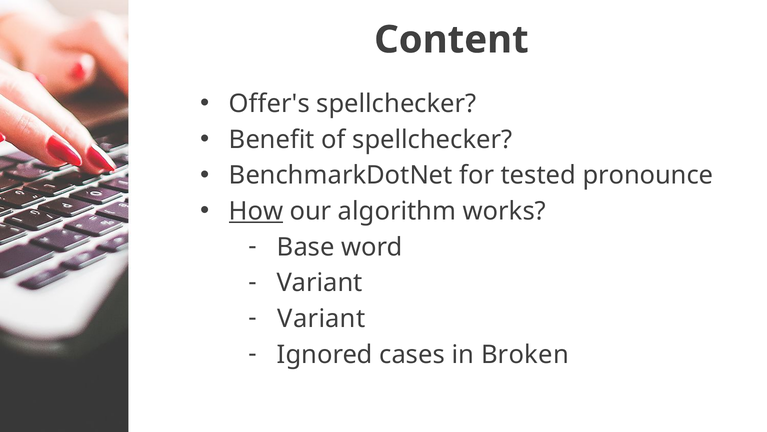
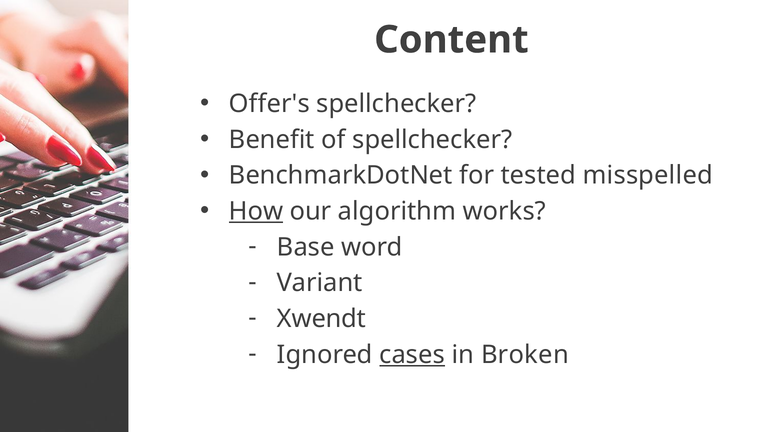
pronounce: pronounce -> misspelled (648, 175)
Variant: Variant -> Xwendt (322, 318)
cases underline: none -> present (412, 354)
